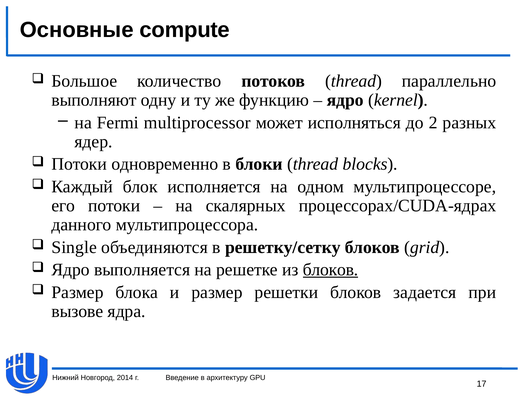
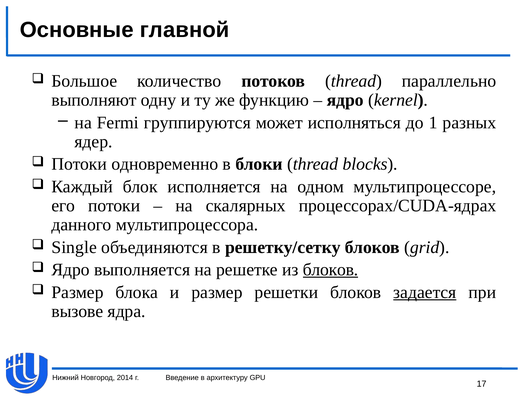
compute: compute -> главной (185, 30)
multiprocessor: multiprocessor -> группируются (197, 123)
2: 2 -> 1 (433, 123)
задается underline: none -> present (425, 292)
